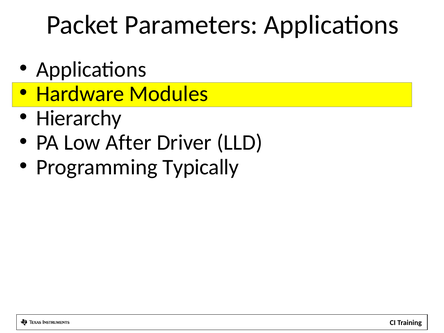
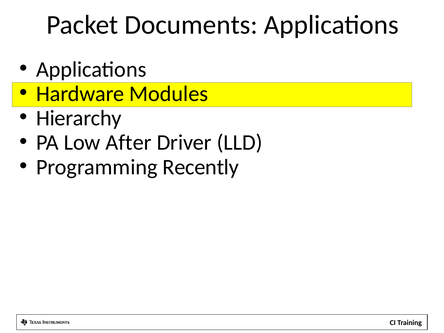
Parameters: Parameters -> Documents (191, 25)
Typically: Typically -> Recently (201, 167)
